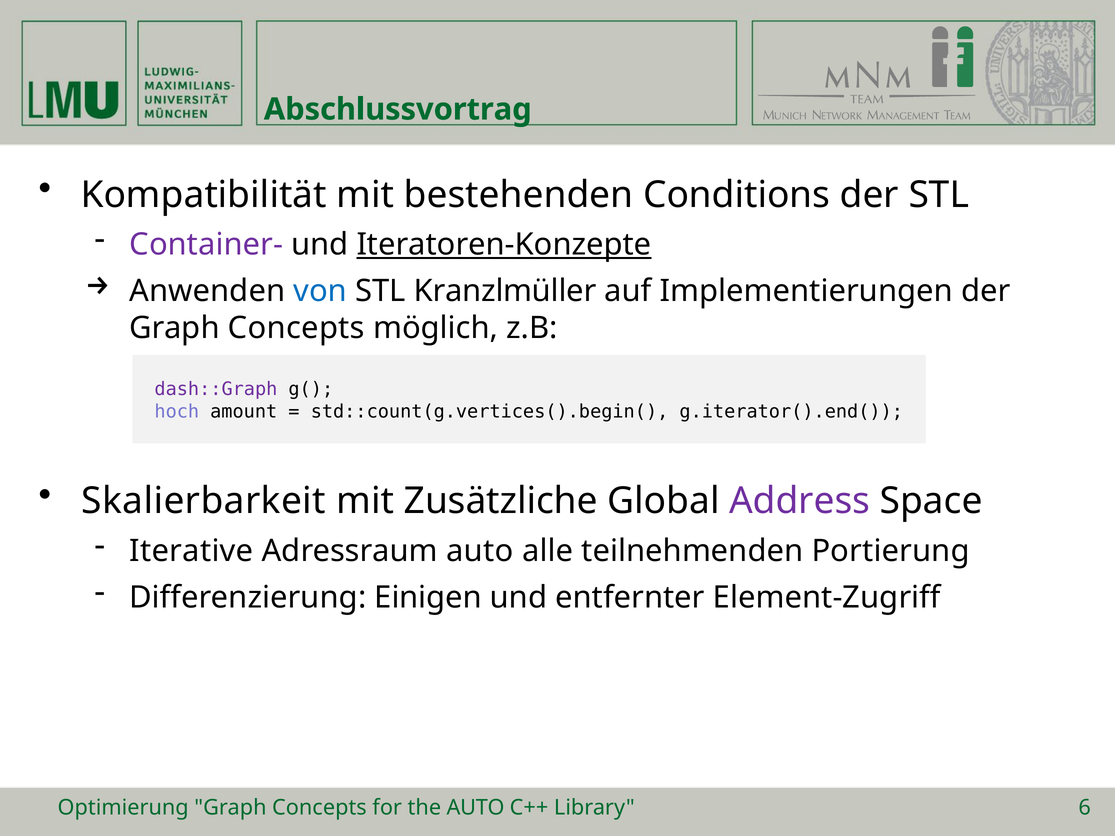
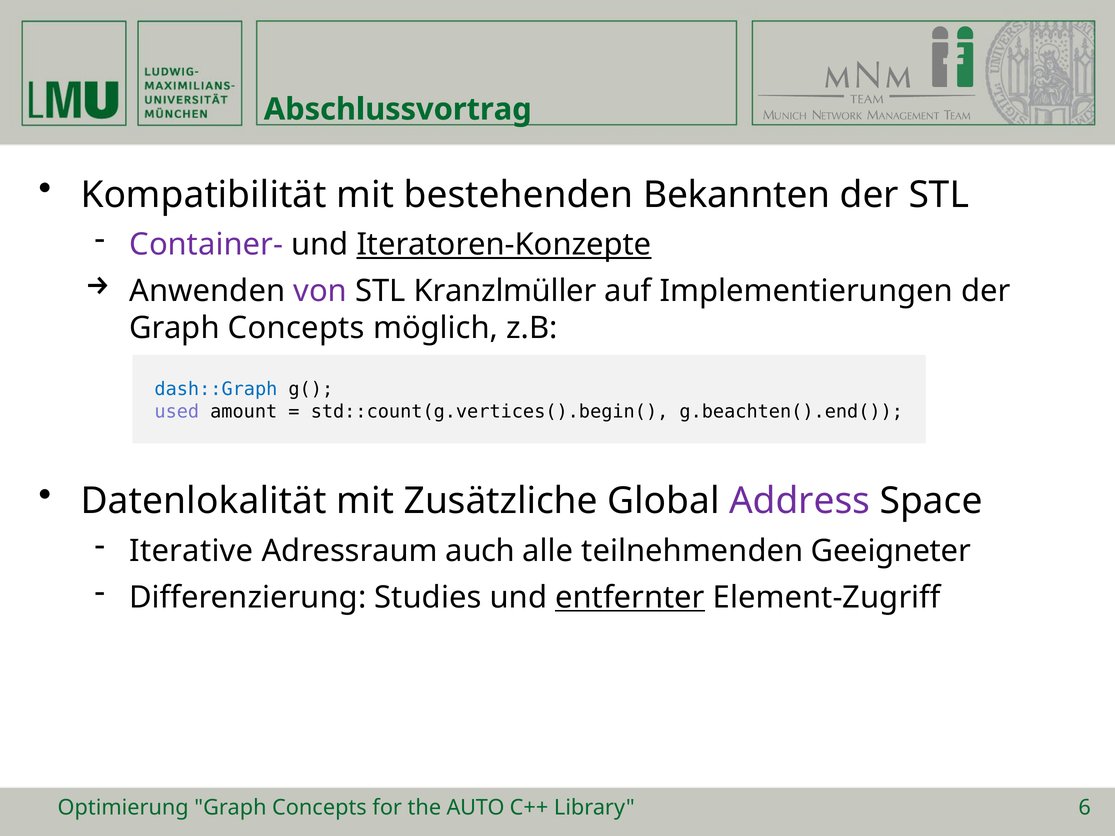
Conditions: Conditions -> Bekannten (737, 195)
von colour: blue -> purple (320, 291)
dash::Graph colour: purple -> blue (216, 389)
hoch: hoch -> used (177, 412)
g.iterator().end(: g.iterator().end( -> g.beachten().end( (791, 412)
Skalierbarkeit: Skalierbarkeit -> Datenlokalität (204, 501)
Adressraum auto: auto -> auch (480, 551)
Portierung: Portierung -> Geeigneter (891, 551)
Einigen: Einigen -> Studies (428, 598)
entfernter underline: none -> present (630, 598)
